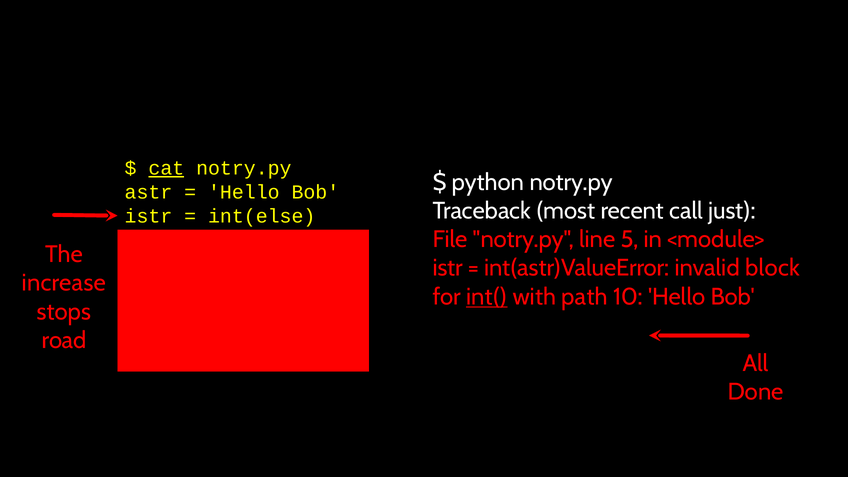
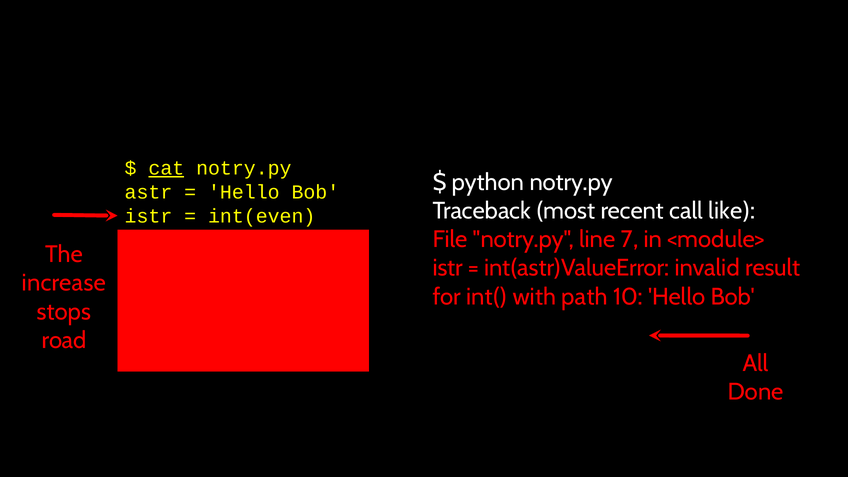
just: just -> like (732, 211)
int(else: int(else -> int(even (262, 216)
5: 5 -> 7 (629, 239)
block: block -> result (773, 268)
int( underline: present -> none (487, 297)
